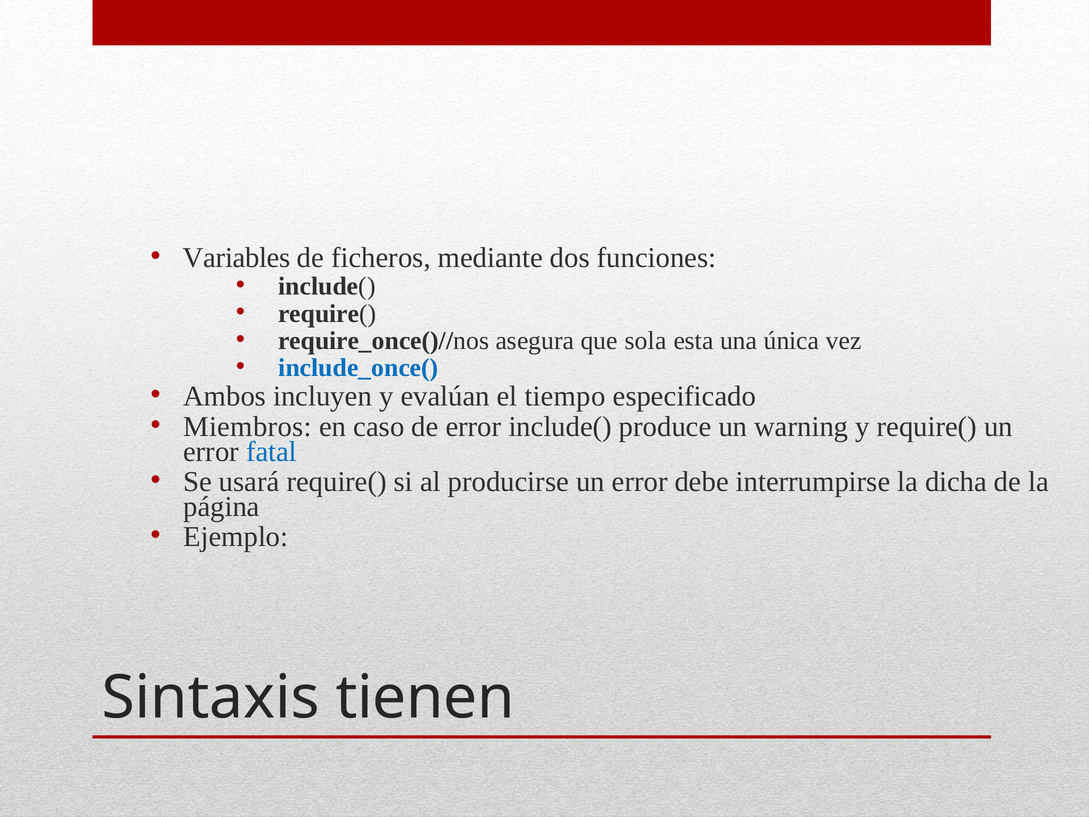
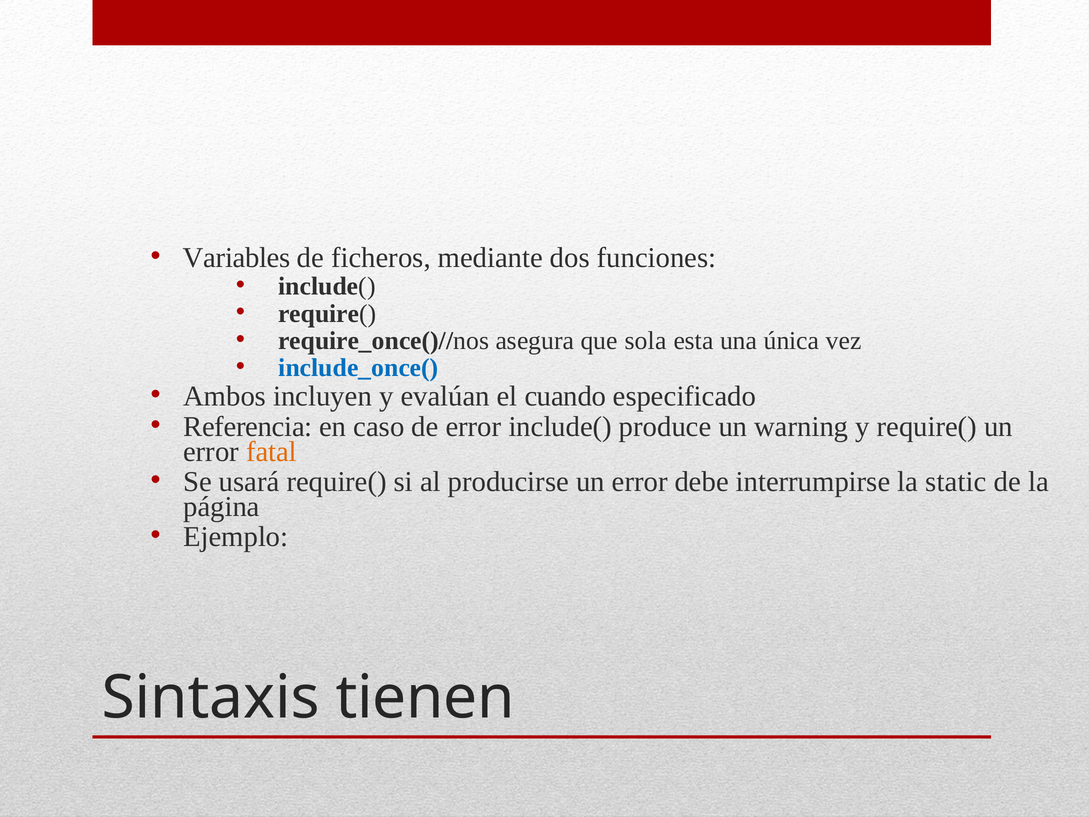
tiempo: tiempo -> cuando (565, 396)
Miembros: Miembros -> Referencia (248, 427)
fatal colour: blue -> orange (271, 451)
dicha: dicha -> static (956, 482)
